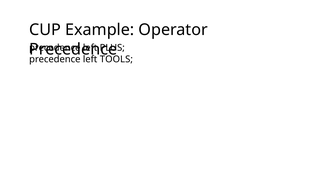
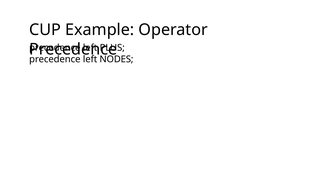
TOOLS: TOOLS -> NODES (116, 59)
